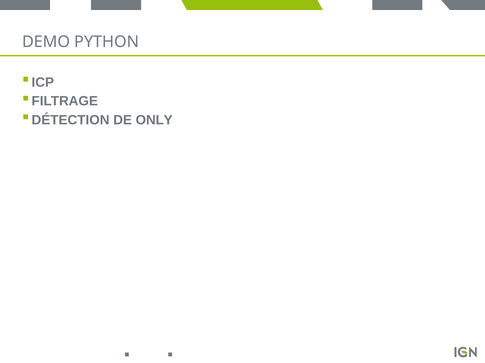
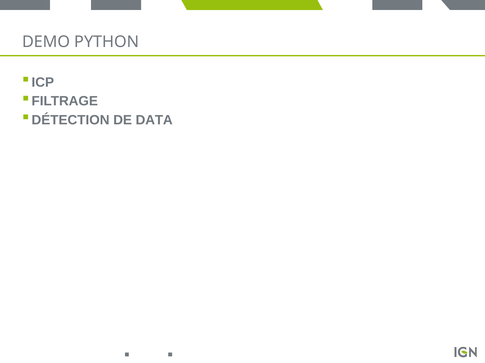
ONLY: ONLY -> DATA (154, 120)
